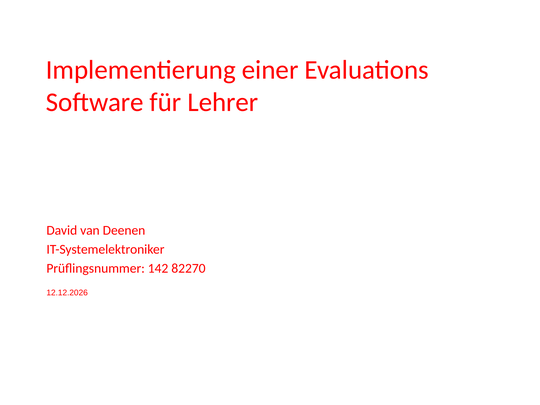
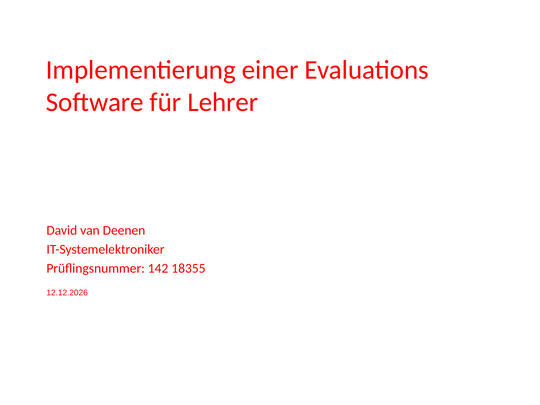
82270: 82270 -> 18355 (188, 268)
